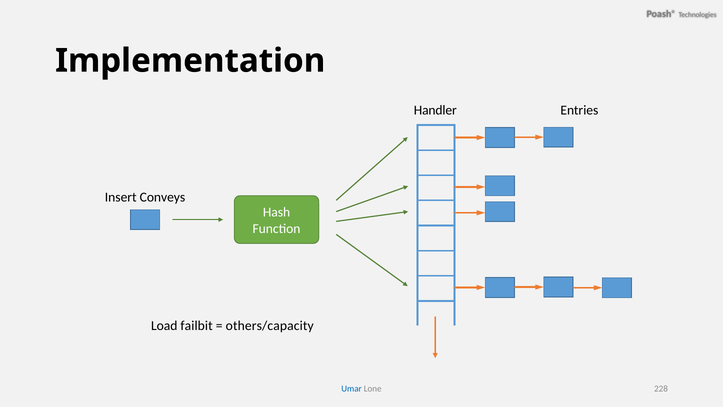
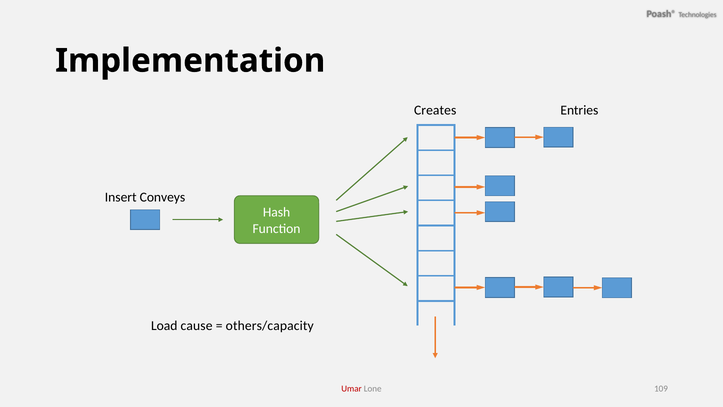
Handler: Handler -> Creates (435, 110)
failbit: failbit -> cause (197, 325)
Umar colour: blue -> red (352, 388)
228: 228 -> 109 (661, 388)
